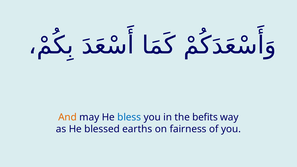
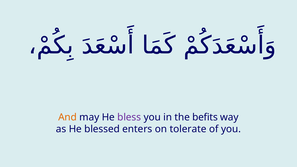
bless colour: blue -> purple (129, 117)
earths: earths -> enters (137, 129)
fairness: fairness -> tolerate (188, 129)
